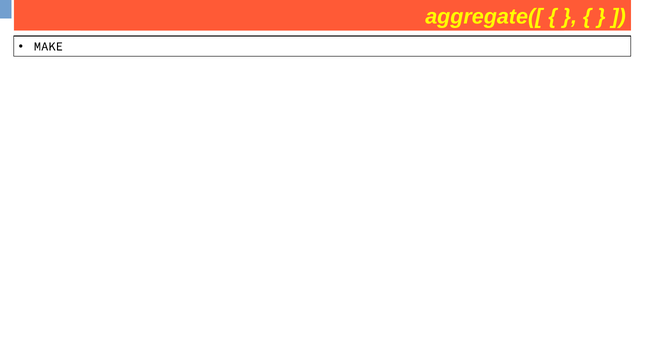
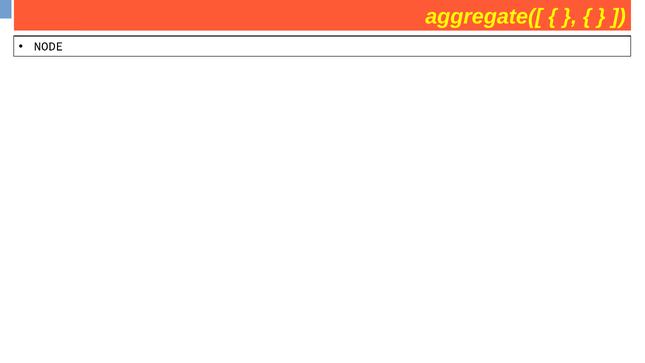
MAKE: MAKE -> NODE (48, 46)
